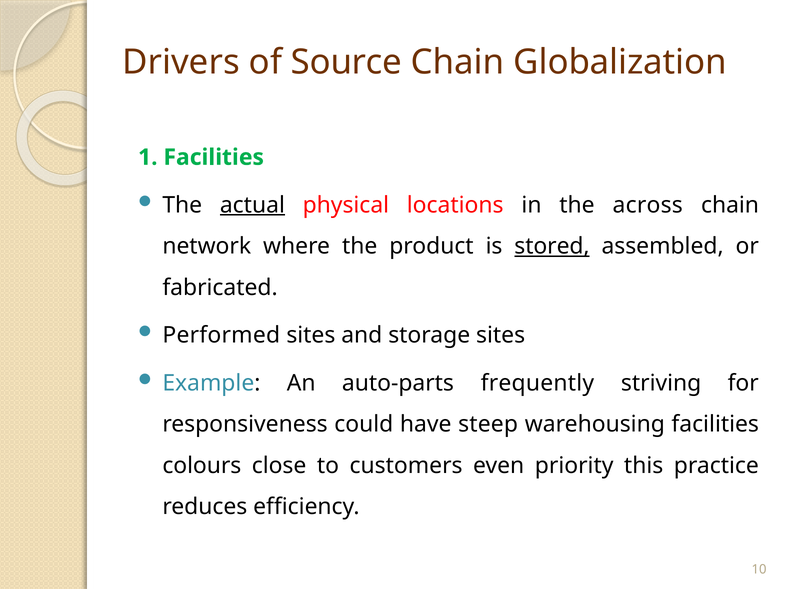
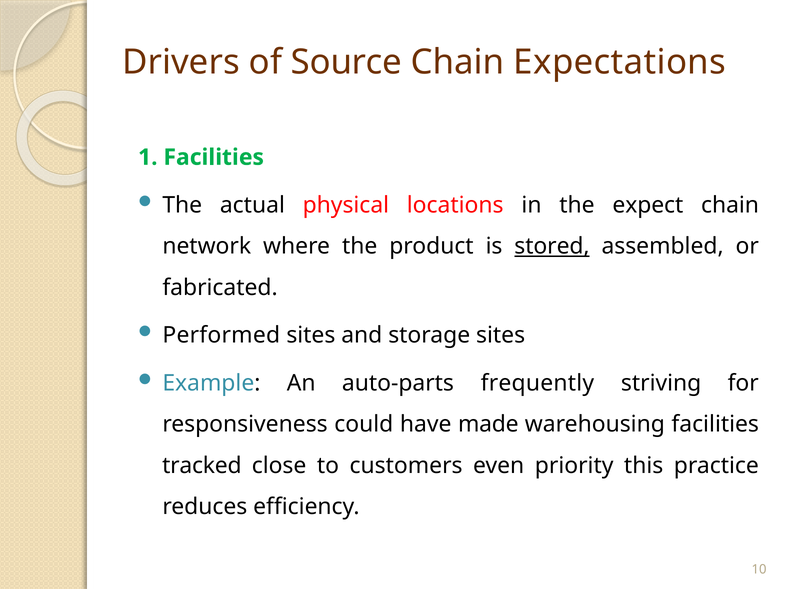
Globalization: Globalization -> Expectations (620, 62)
actual underline: present -> none (252, 205)
across: across -> expect (648, 205)
steep: steep -> made (488, 424)
colours: colours -> tracked (202, 465)
